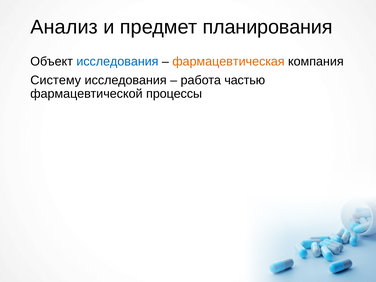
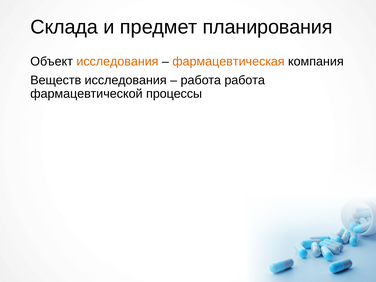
Анализ: Анализ -> Склада (64, 27)
исследования colour: blue -> orange (117, 62)
Систему: Систему -> Веществ (56, 80)
работа частью: частью -> работа (245, 80)
